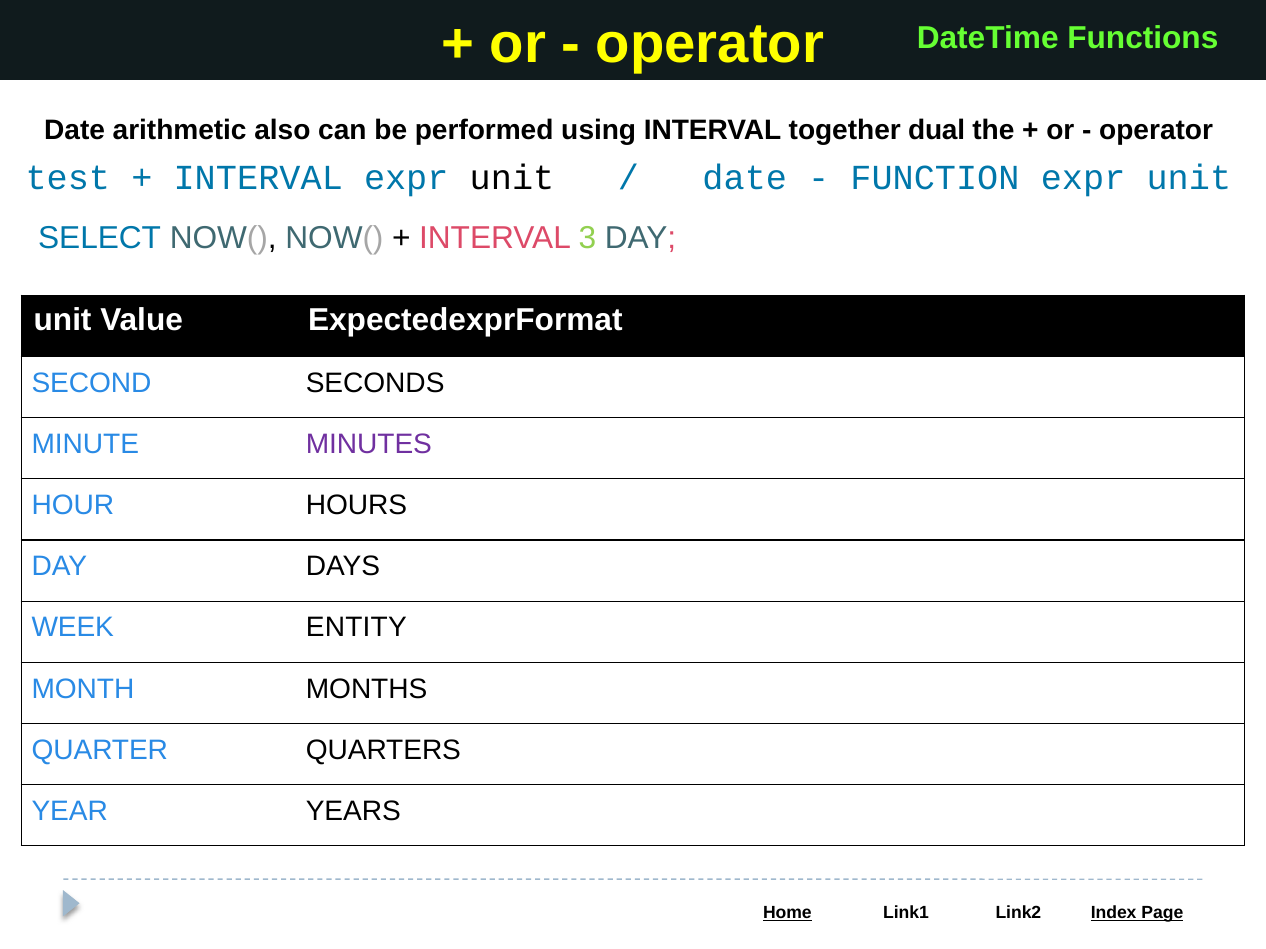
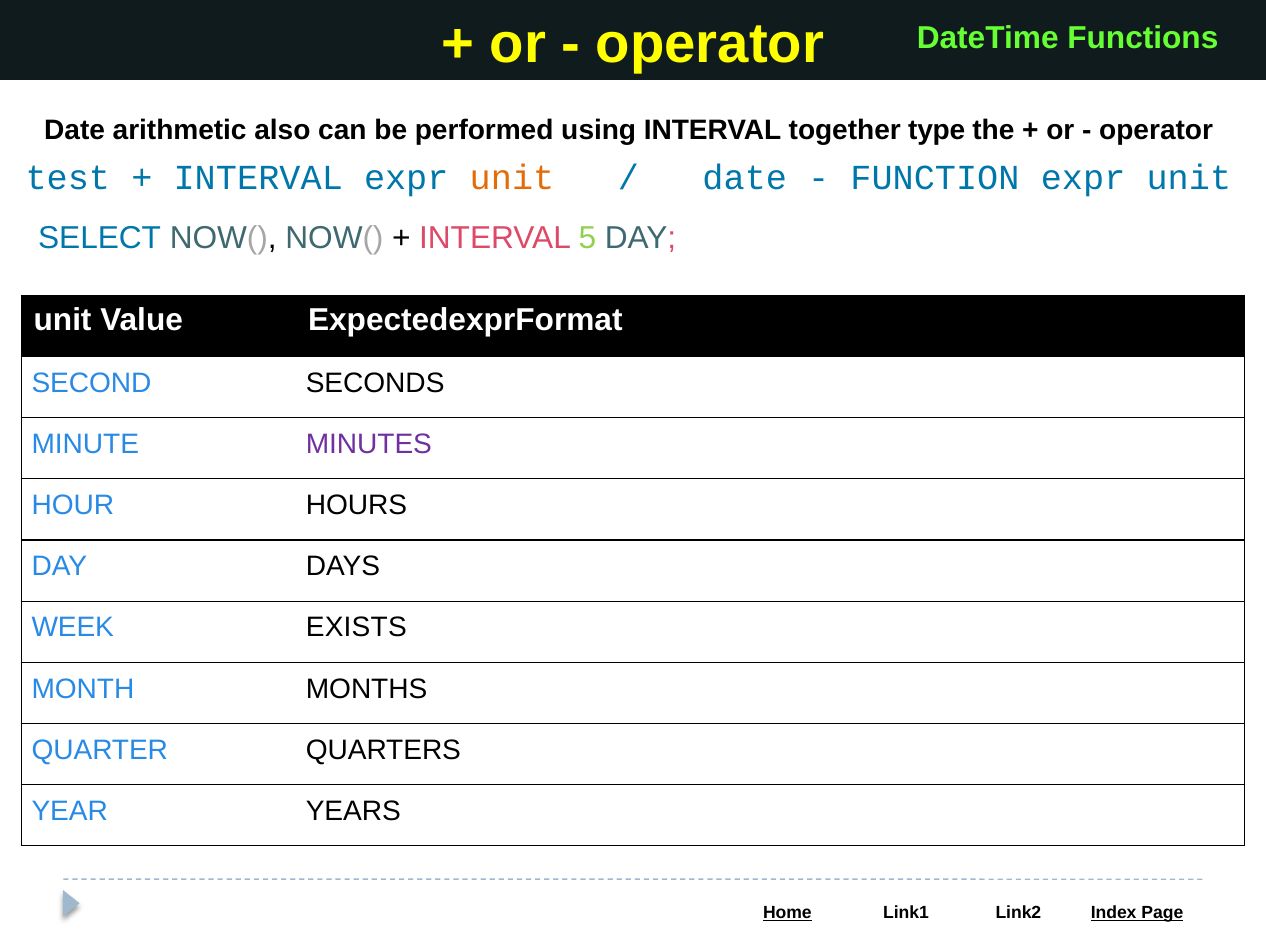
dual: dual -> type (937, 131)
unit colour: black -> orange (512, 178)
3: 3 -> 5 (587, 238)
ENTITY: ENTITY -> EXISTS (356, 628)
